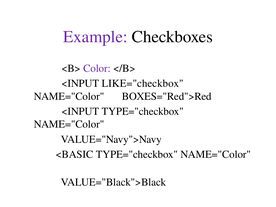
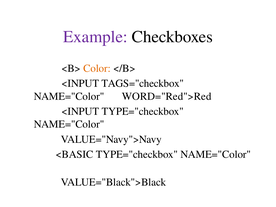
Color colour: purple -> orange (97, 68)
LIKE="checkbox: LIKE="checkbox -> TAGS="checkbox (143, 83)
BOXES="Red">Red: BOXES="Red">Red -> WORD="Red">Red (167, 96)
